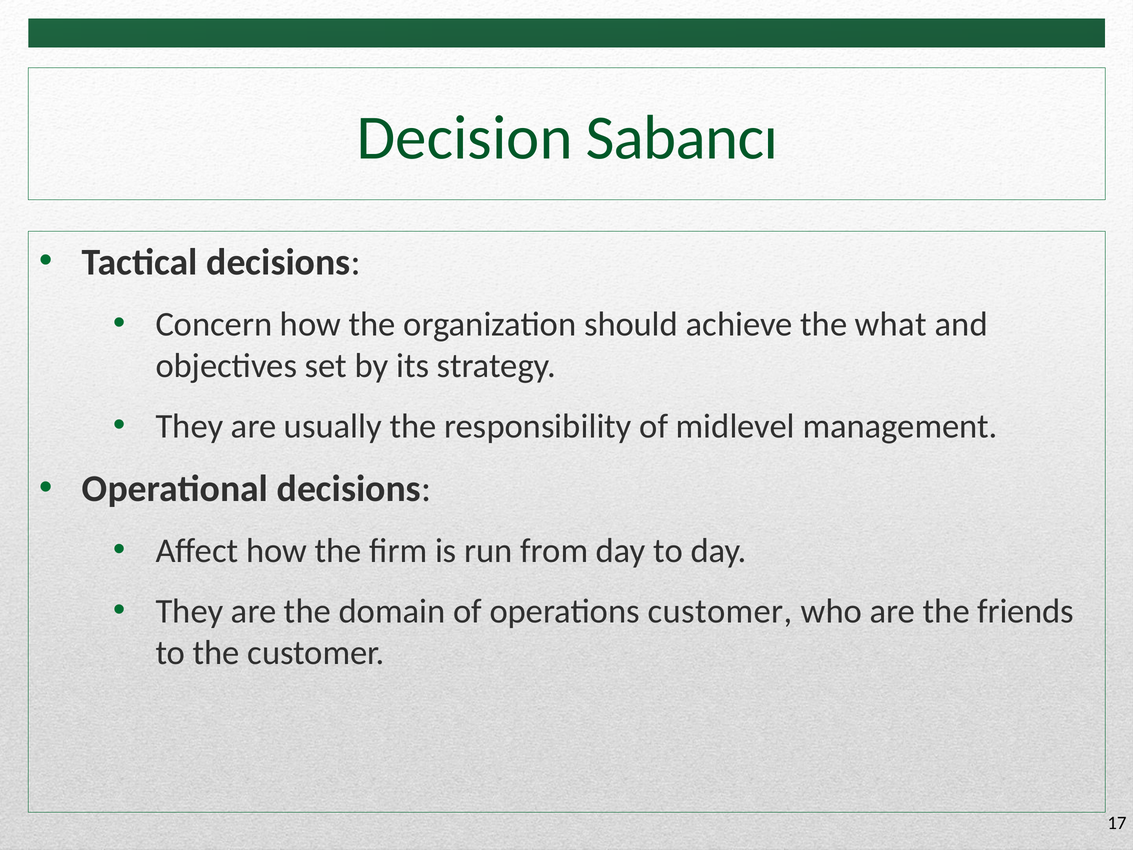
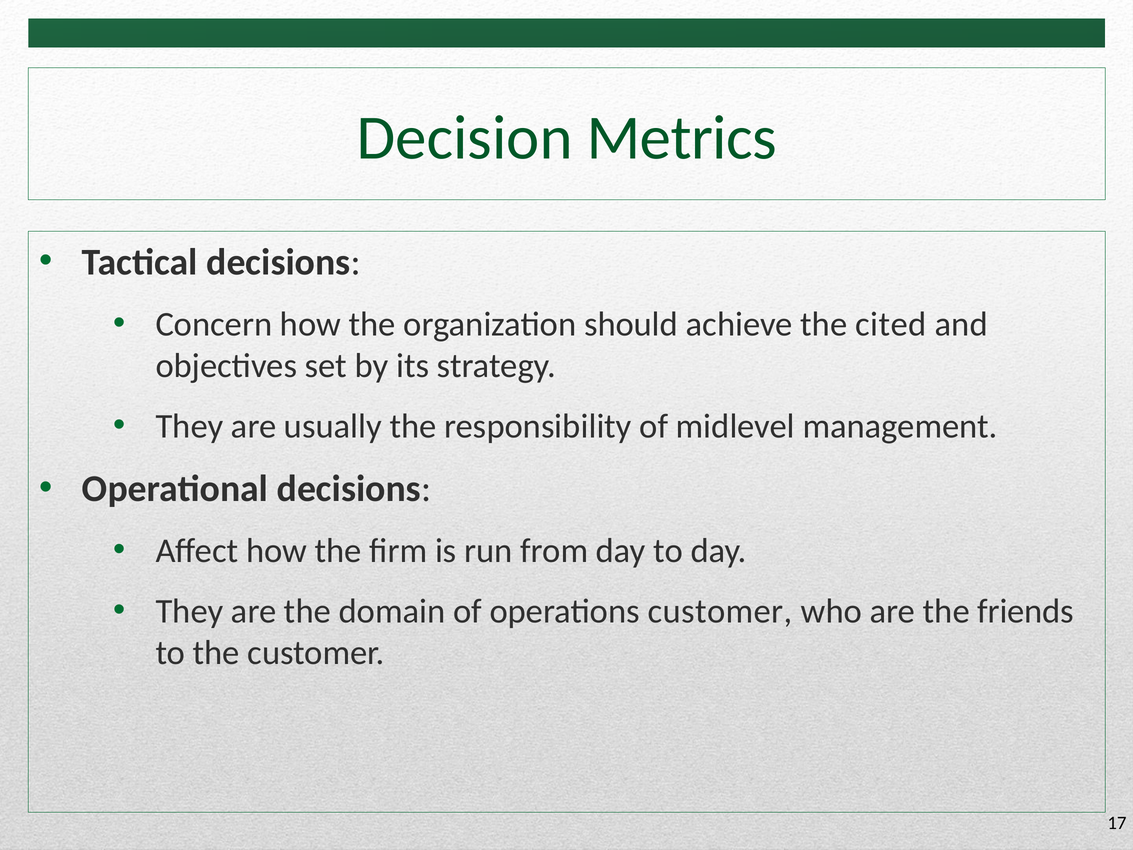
Sabancı: Sabancı -> Metrics (682, 138)
what: what -> cited (891, 324)
